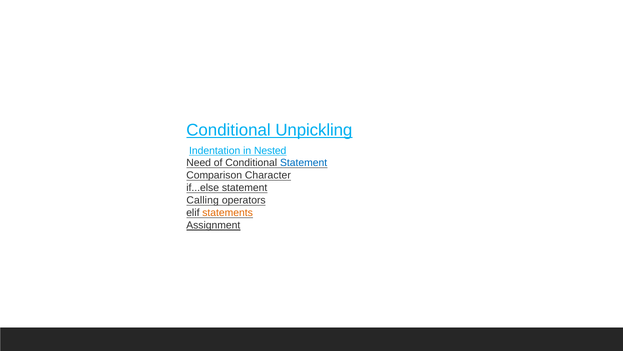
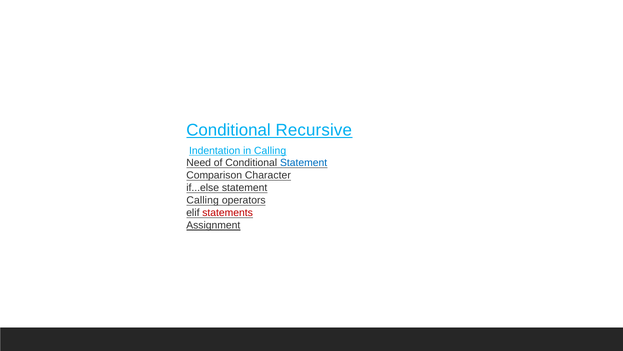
Unpickling: Unpickling -> Recursive (314, 130)
in Nested: Nested -> Calling (270, 150)
statements colour: orange -> red (228, 213)
